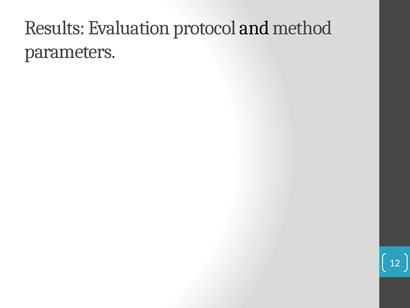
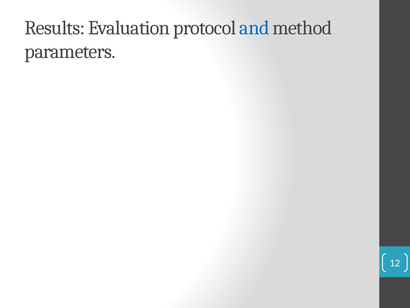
and colour: black -> blue (254, 28)
